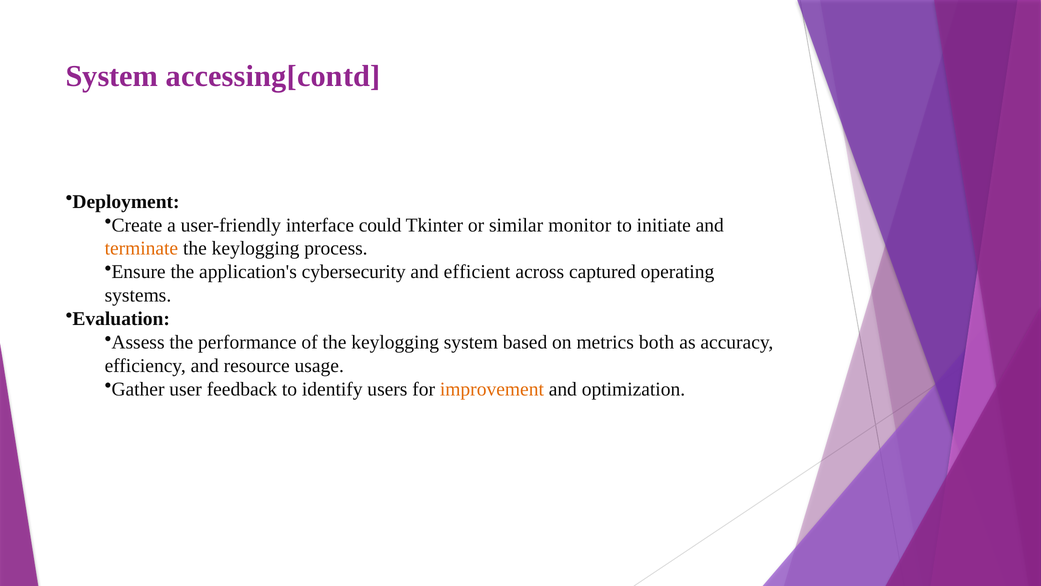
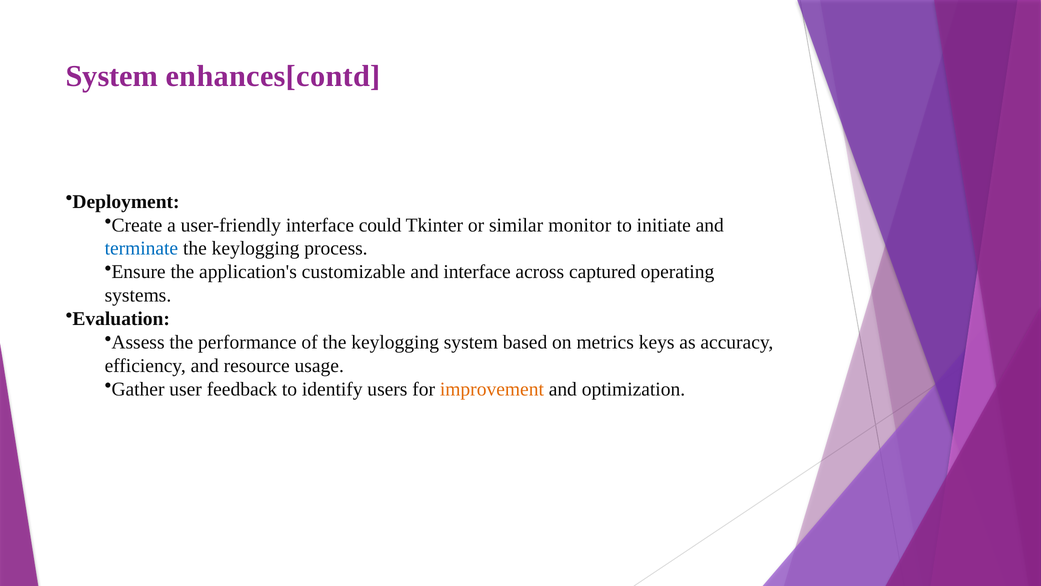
accessing[contd: accessing[contd -> enhances[contd (273, 76)
terminate colour: orange -> blue (141, 248)
cybersecurity: cybersecurity -> customizable (354, 272)
and efficient: efficient -> interface (477, 272)
both: both -> keys (657, 342)
